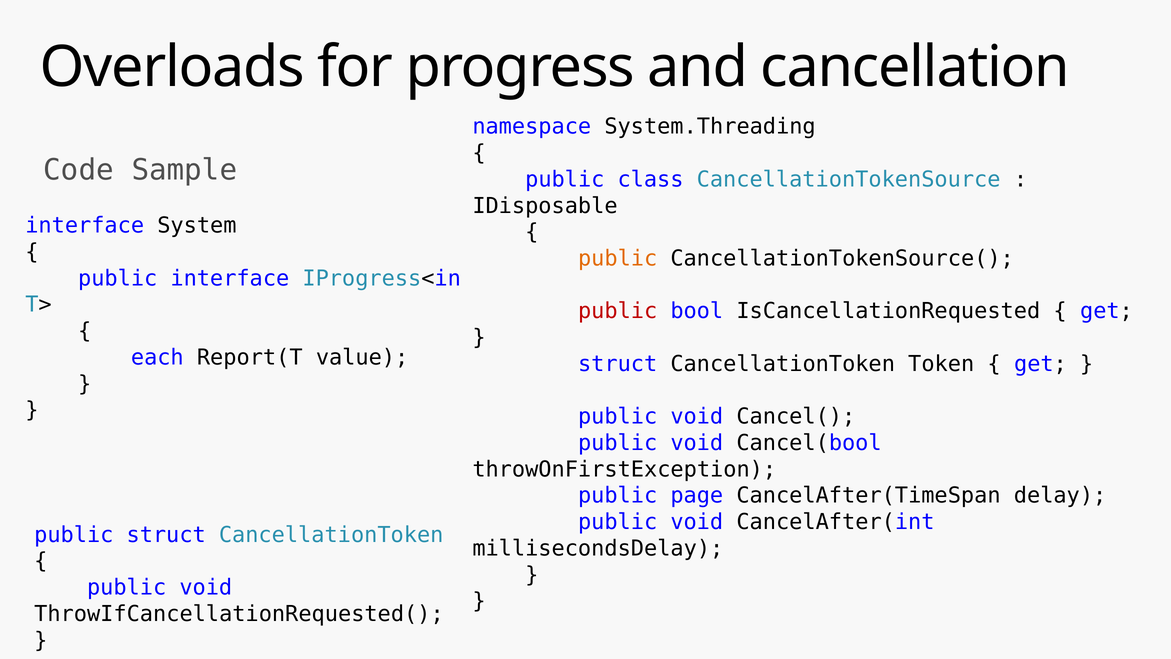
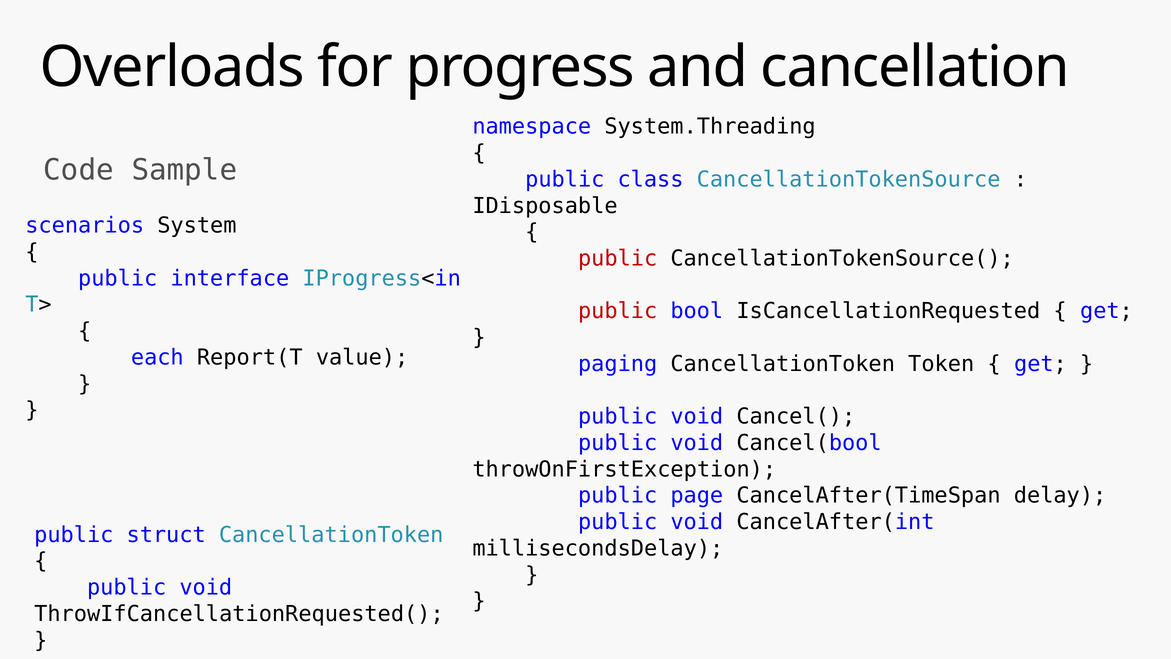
interface: interface -> scenarios (85, 226)
public colour: orange -> red (618, 258)
struct: struct -> paging (618, 364)
